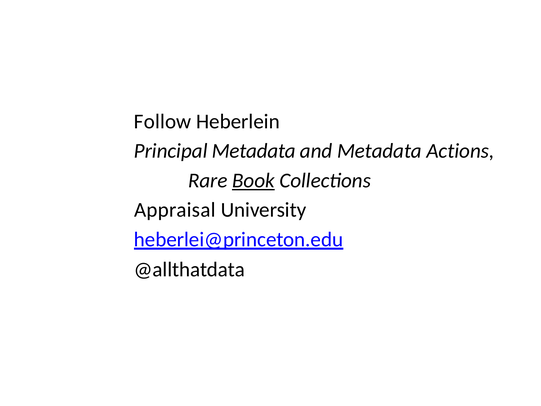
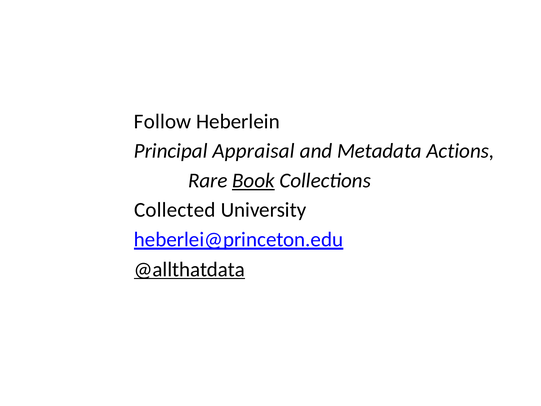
Principal Metadata: Metadata -> Appraisal (254, 151)
Appraisal: Appraisal -> Collected (175, 210)
@allthatdata underline: none -> present (189, 269)
